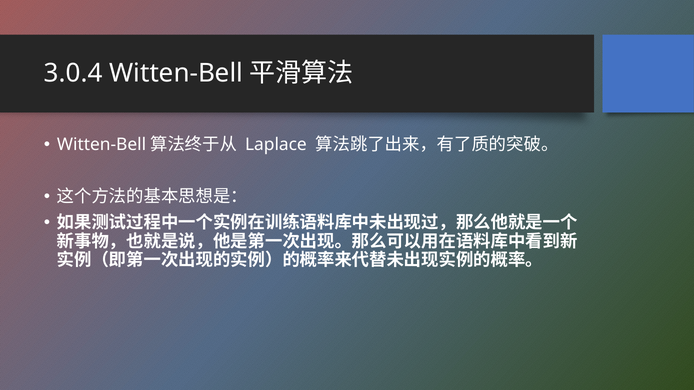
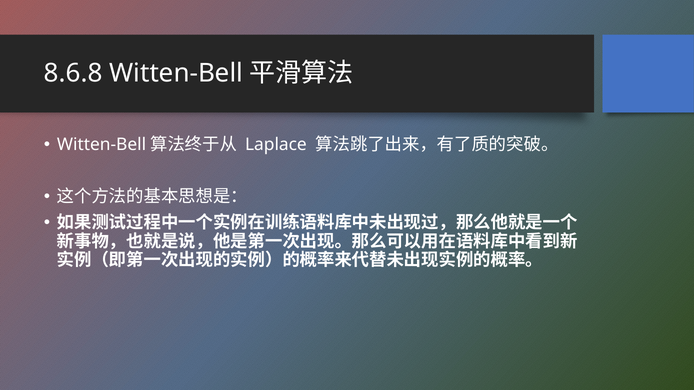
3.0.4: 3.0.4 -> 8.6.8 (73, 73)
